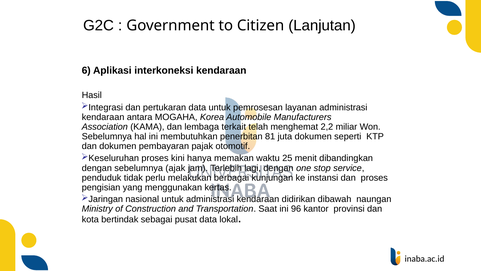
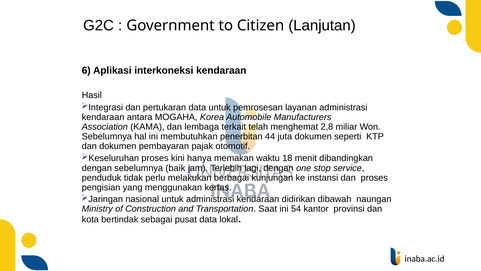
2,2: 2,2 -> 2,8 (327, 127)
81: 81 -> 44 (270, 136)
25: 25 -> 18 (287, 158)
ajak: ajak -> baik (175, 168)
96: 96 -> 54 (296, 209)
